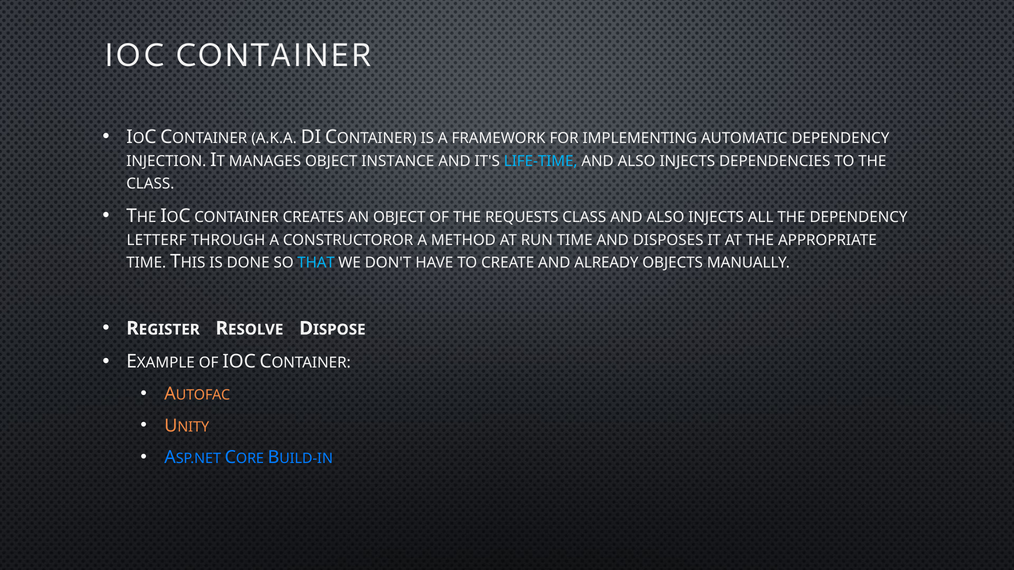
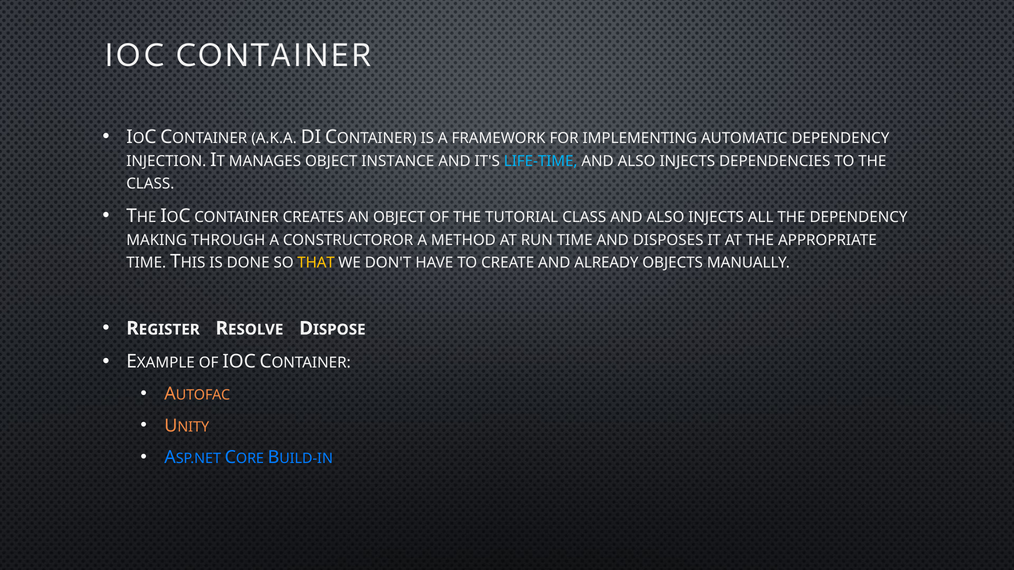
REQUESTS: REQUESTS -> TUTORIAL (522, 217)
LETTERF: LETTERF -> MAKING (157, 240)
THAT colour: light blue -> yellow (316, 263)
